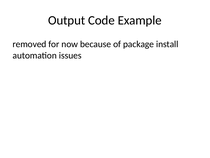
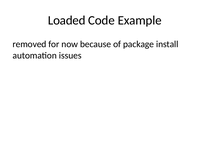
Output: Output -> Loaded (67, 20)
